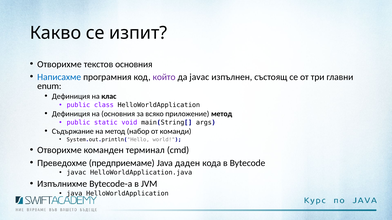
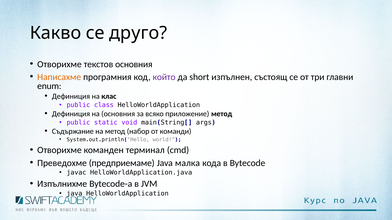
изпит: изпит -> друго (138, 33)
Написахме colour: blue -> orange (59, 77)
да javac: javac -> short (199, 77)
даден: даден -> малка (187, 163)
